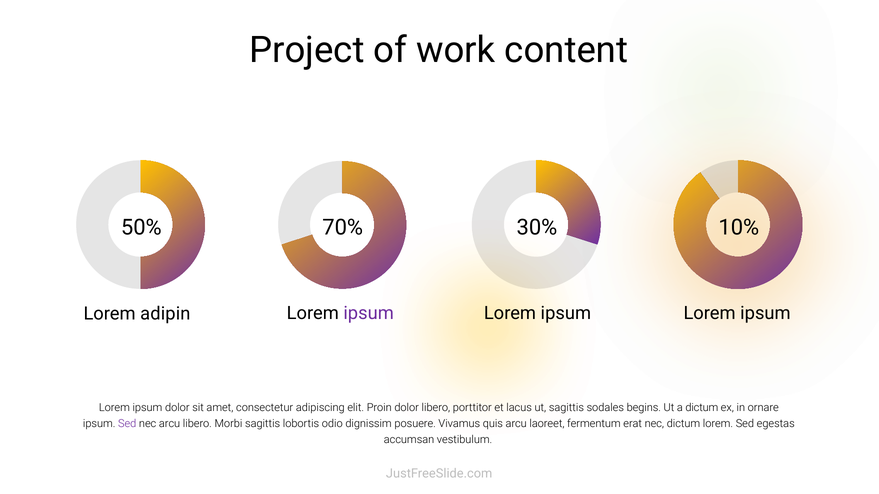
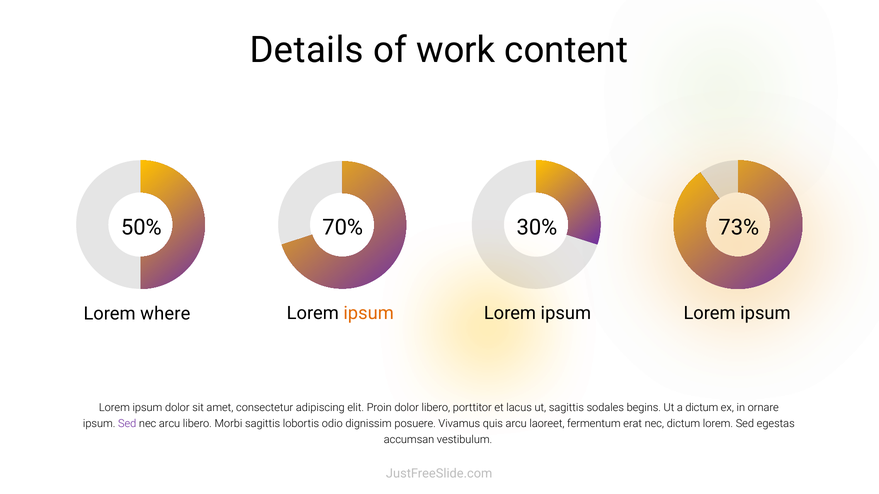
Project: Project -> Details (307, 50)
10%: 10% -> 73% (739, 228)
adipin: adipin -> where (165, 314)
ipsum colour: purple -> orange (369, 314)
